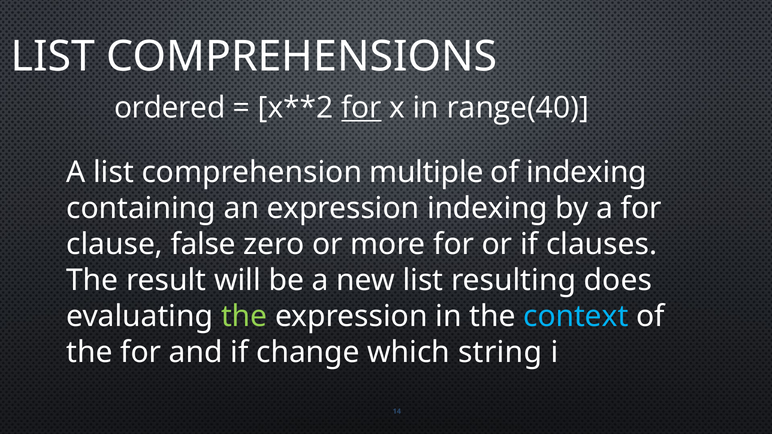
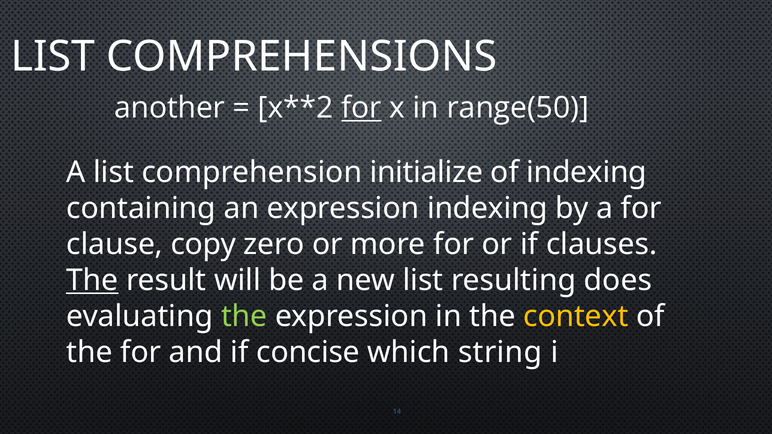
ordered: ordered -> another (170, 108)
range(40: range(40 -> range(50 (518, 108)
multiple: multiple -> initialize (426, 172)
false: false -> copy (203, 244)
The underline: none -> present (92, 280)
context colour: light blue -> yellow (576, 317)
change: change -> concise (308, 353)
